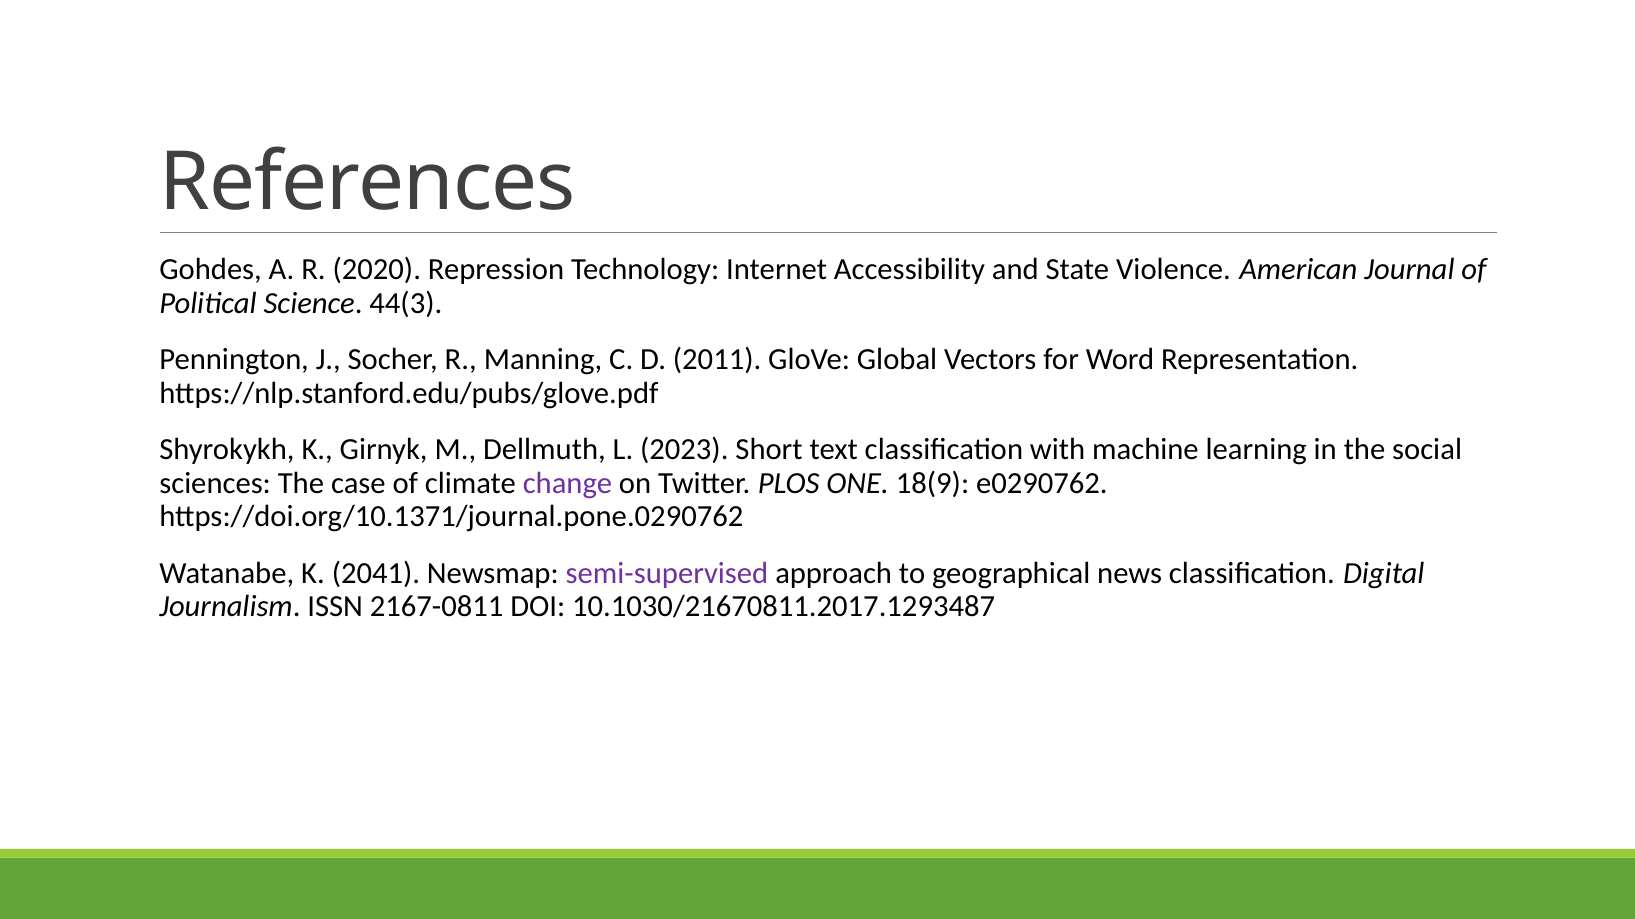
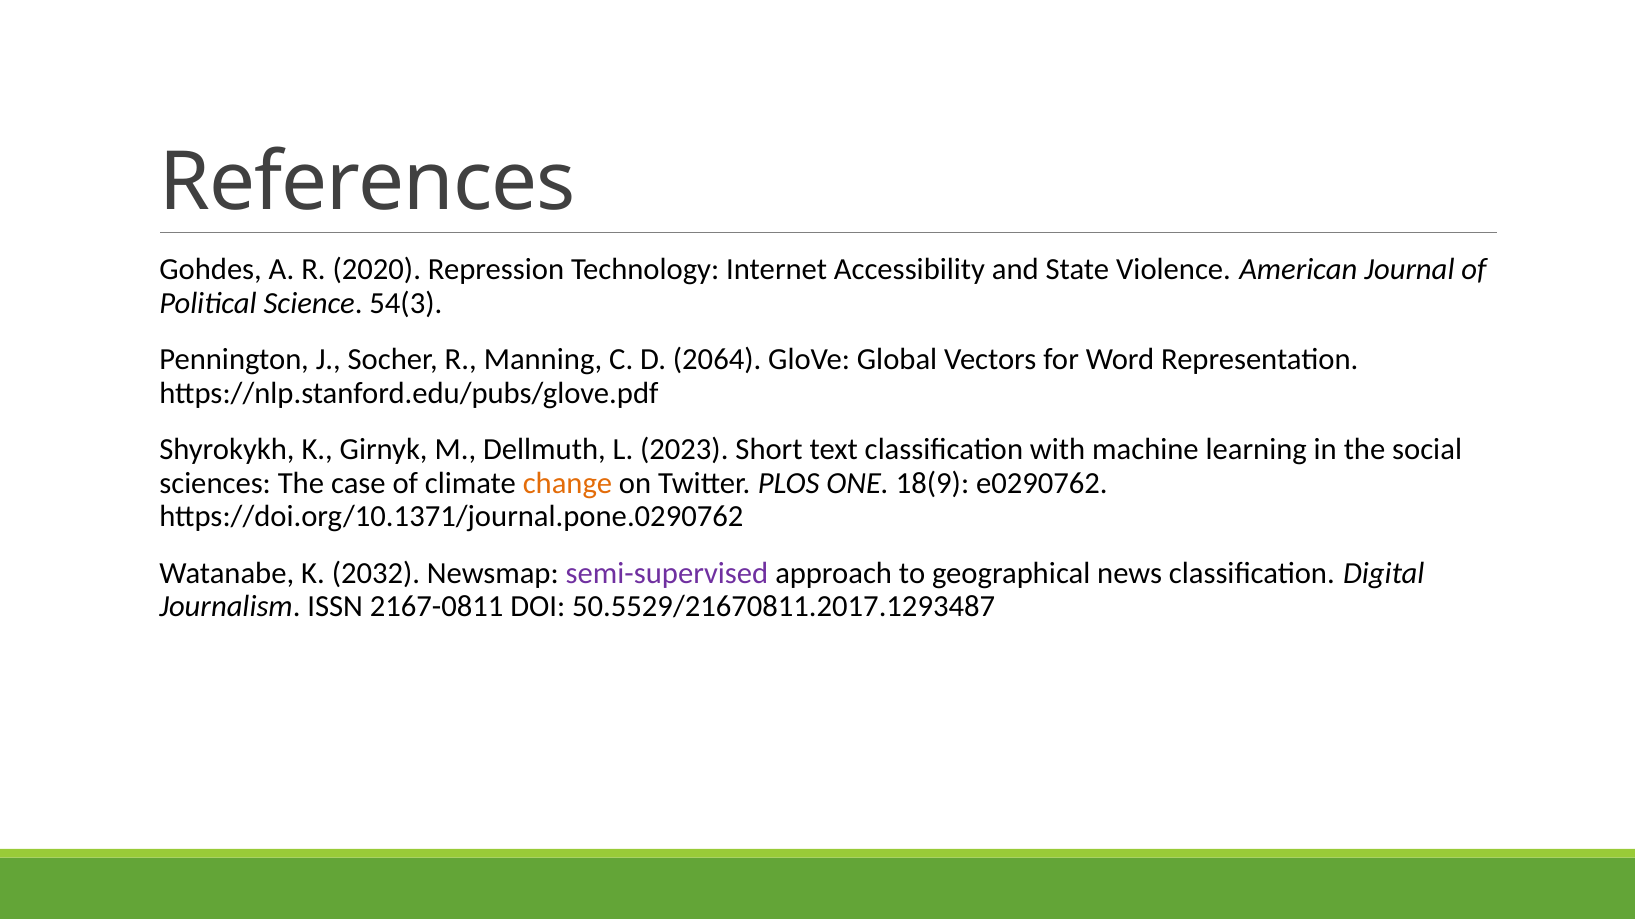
44(3: 44(3 -> 54(3 (406, 303)
2011: 2011 -> 2064 (717, 360)
change colour: purple -> orange (567, 483)
2041: 2041 -> 2032 (376, 573)
10.1030/21670811.2017.1293487: 10.1030/21670811.2017.1293487 -> 50.5529/21670811.2017.1293487 (784, 607)
